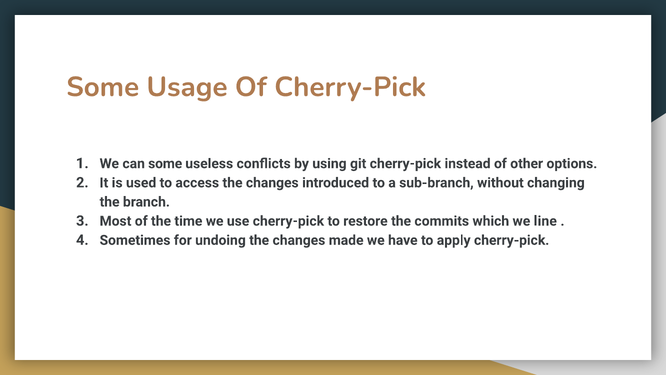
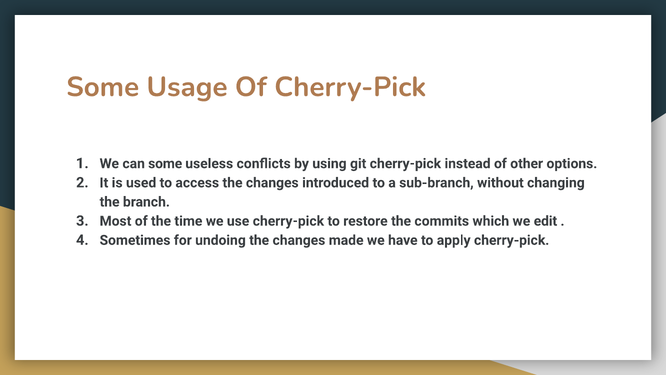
line: line -> edit (545, 221)
